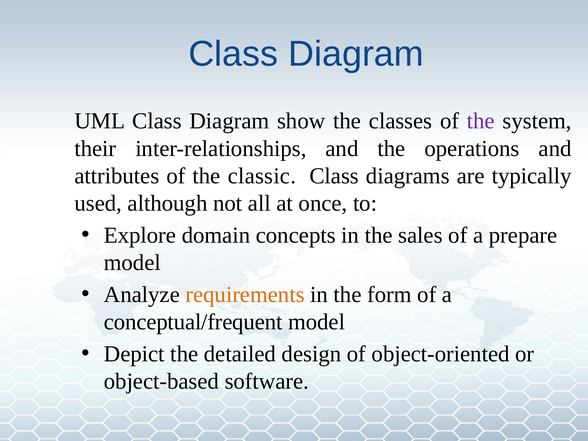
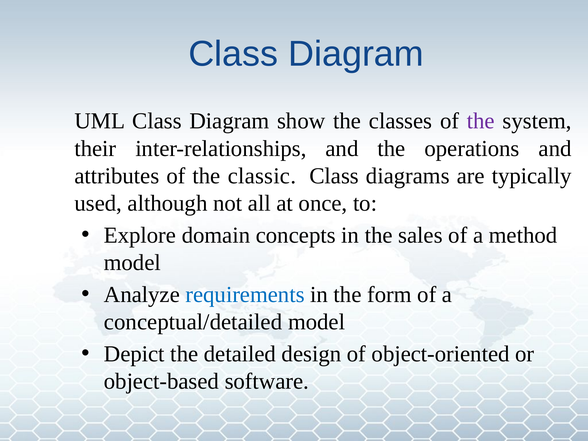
prepare: prepare -> method (523, 235)
requirements colour: orange -> blue (245, 295)
conceptual/frequent: conceptual/frequent -> conceptual/detailed (193, 322)
